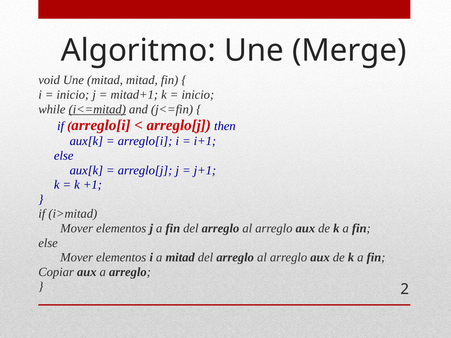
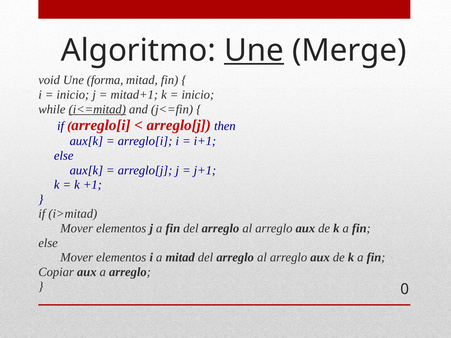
Une underline: none -> present (254, 50)
Une mitad: mitad -> forma (105, 80)
2: 2 -> 0 (405, 289)
